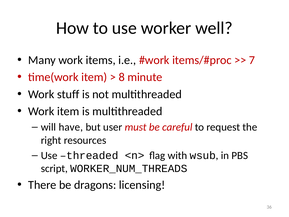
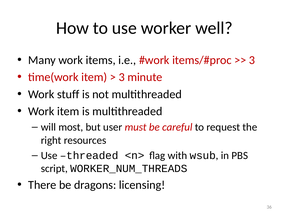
7: 7 -> 3 (252, 60)
8: 8 -> 3 (122, 77)
have: have -> most (71, 127)
